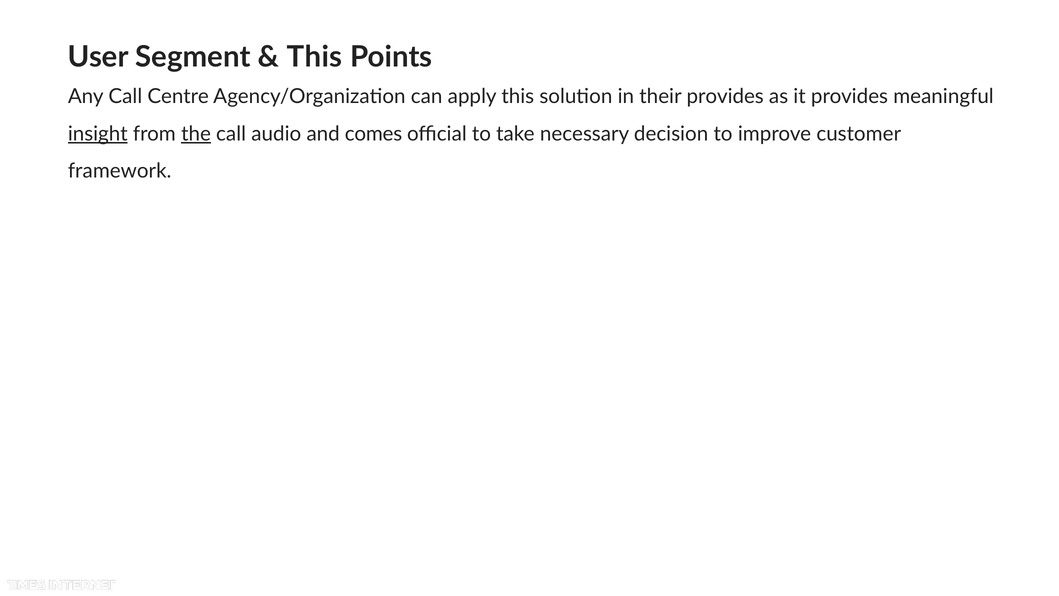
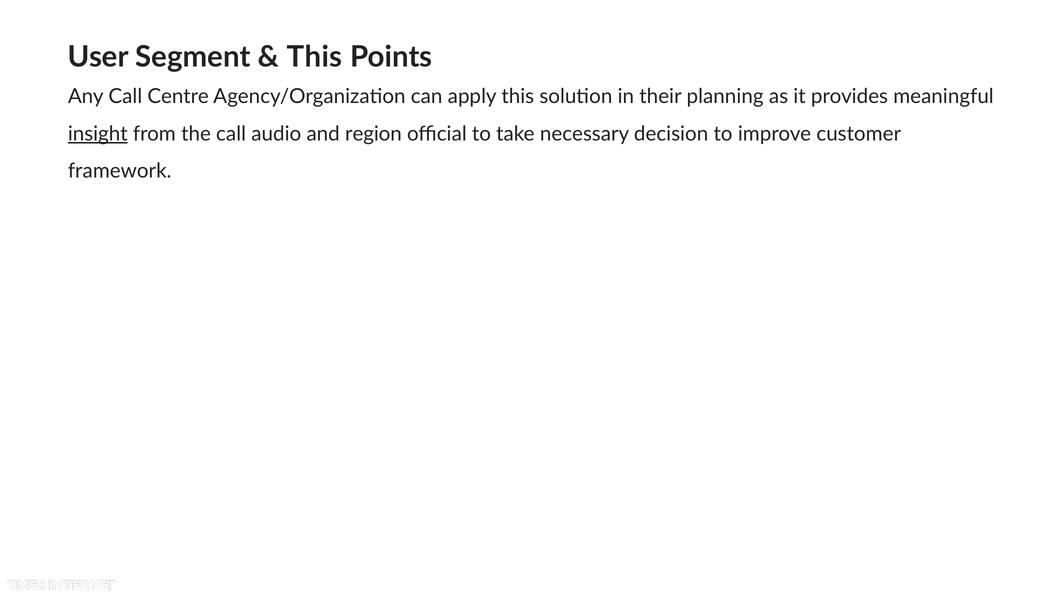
their provides: provides -> planning (725, 97)
the underline: present -> none (196, 134)
comes: comes -> region (373, 134)
